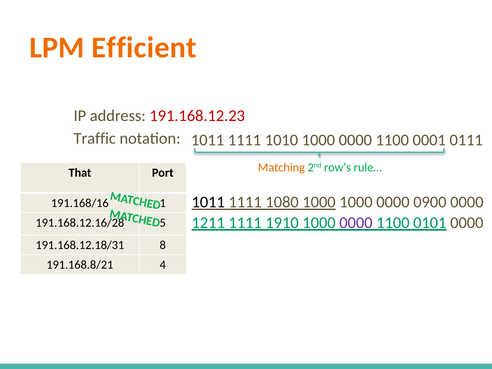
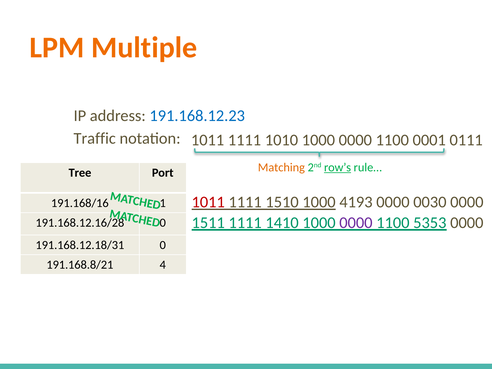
Efficient: Efficient -> Multiple (144, 48)
191.168.12.23 colour: red -> blue (197, 116)
row’s underline: none -> present (338, 167)
That: That -> Tree (80, 173)
1011 colour: black -> red (208, 202)
1080: 1080 -> 1510 (282, 202)
1000 1000: 1000 -> 4193 (356, 202)
0900: 0900 -> 0030 (430, 202)
1211: 1211 -> 1511 (208, 223)
1910: 1910 -> 1410 (282, 223)
0101: 0101 -> 5353 (430, 223)
5: 5 -> 0 (163, 223)
191.168.12.18/31 8: 8 -> 0 (163, 245)
